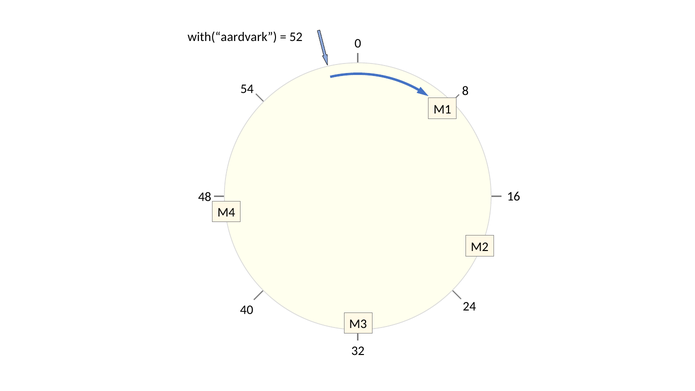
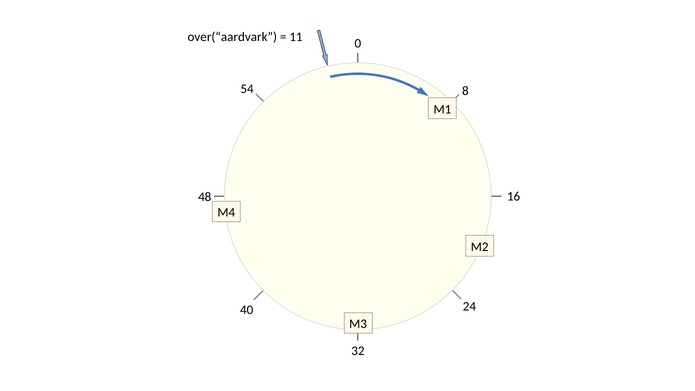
with(“aardvark: with(“aardvark -> over(“aardvark (232, 37)
52: 52 -> 11 (296, 37)
